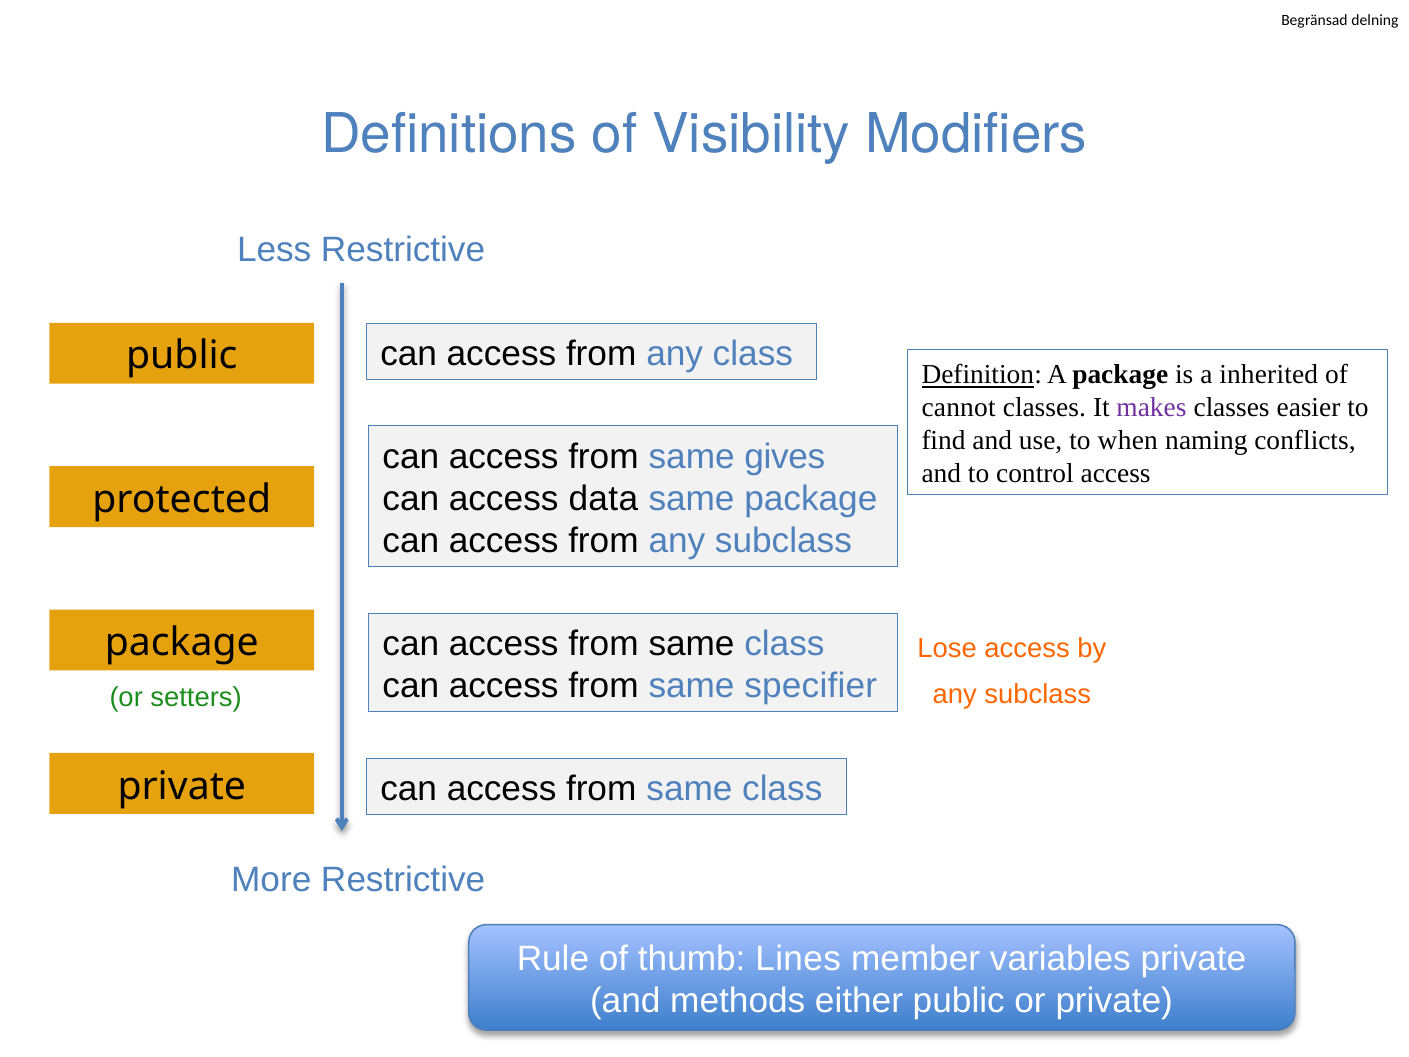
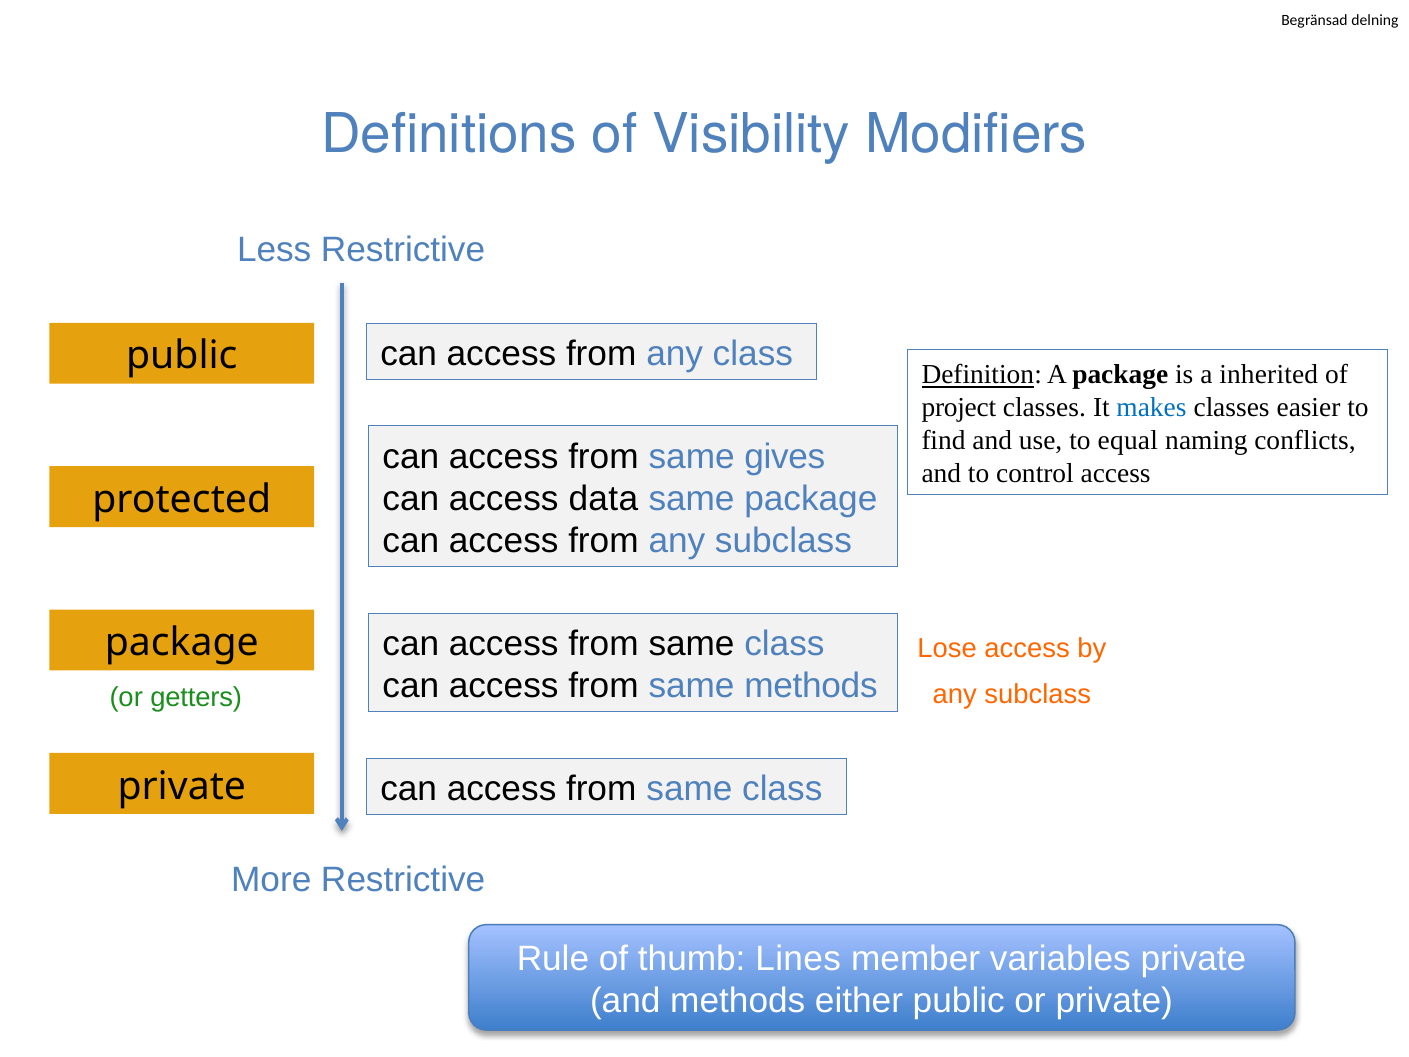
cannot: cannot -> project (959, 407)
makes colour: purple -> blue (1152, 407)
when: when -> equal (1128, 440)
same specifier: specifier -> methods (811, 686)
setters: setters -> getters (196, 698)
